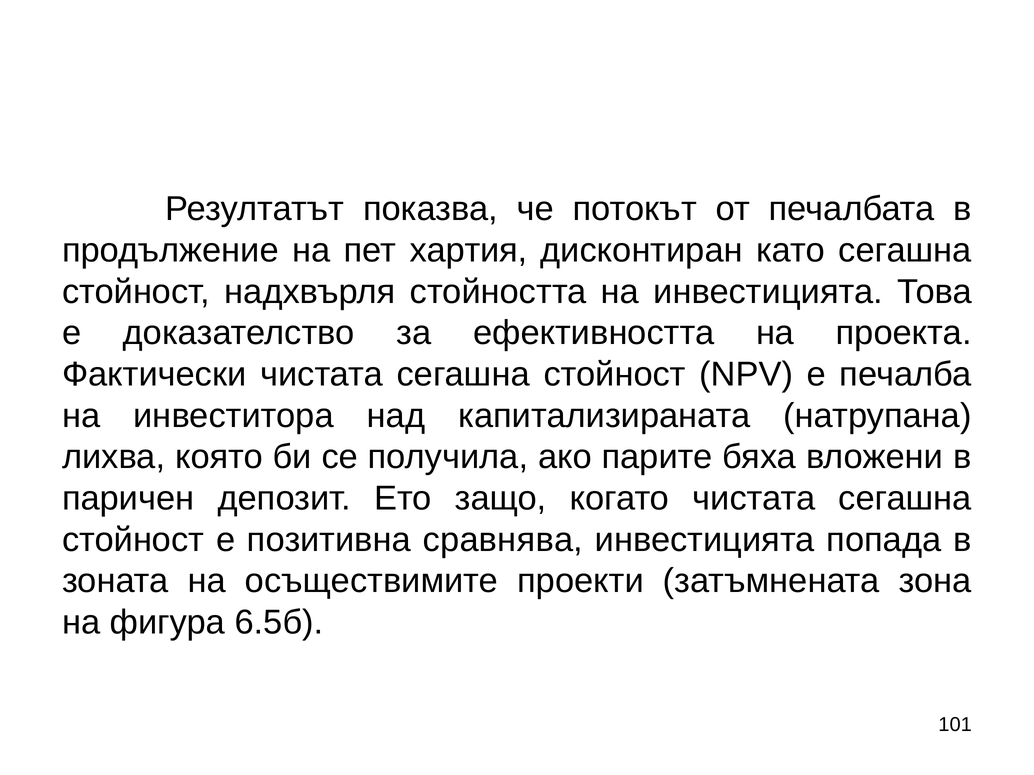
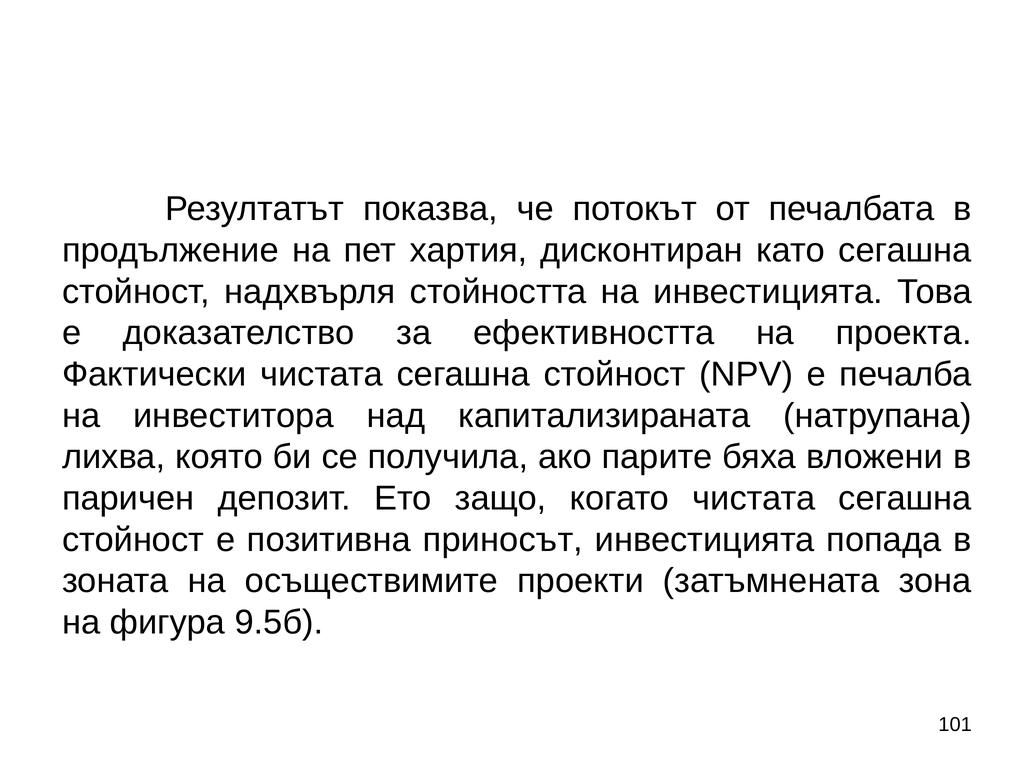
сравнява: сравнява -> приносът (503, 540)
6.5б: 6.5б -> 9.5б (279, 623)
